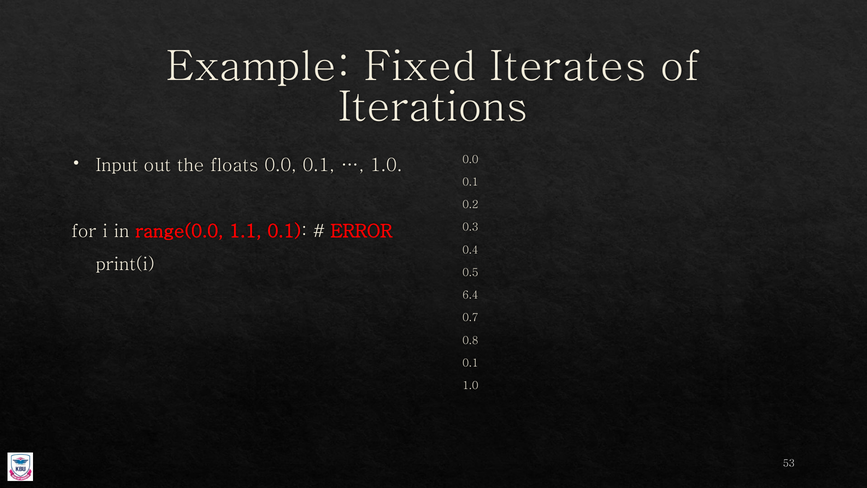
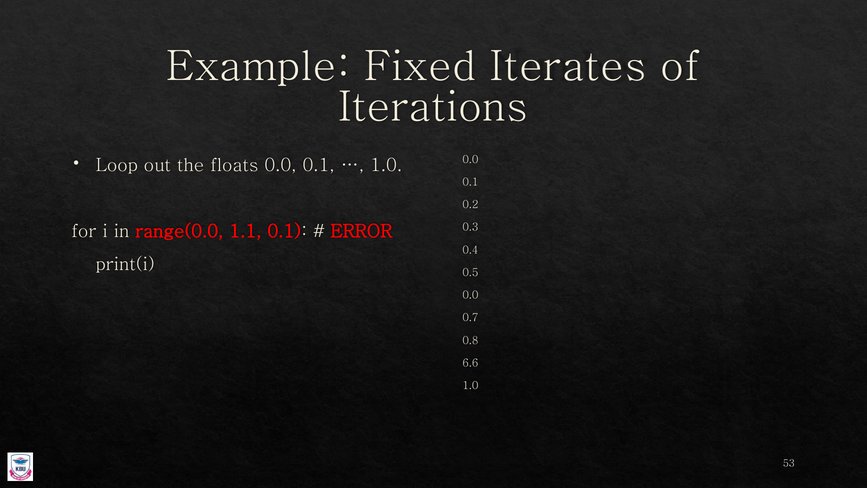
Input: Input -> Loop (117, 165)
6.4: 6.4 -> 0.0 (470, 295)
0.1: 0.1 -> 6.6 (470, 363)
